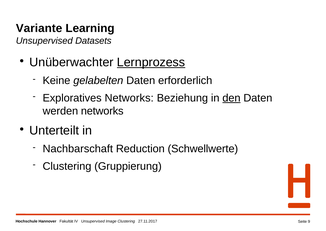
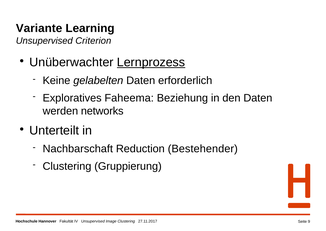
Datasets: Datasets -> Criterion (93, 41)
Exploratives Networks: Networks -> Faheema (129, 98)
den underline: present -> none (231, 98)
Schwellwerte: Schwellwerte -> Bestehender (203, 149)
